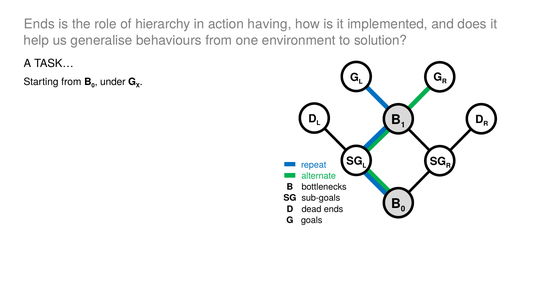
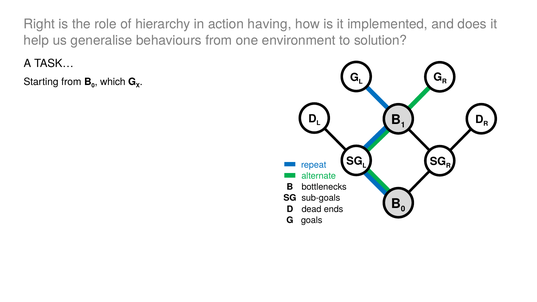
Ends: Ends -> Right (39, 24)
under: under -> which (113, 82)
